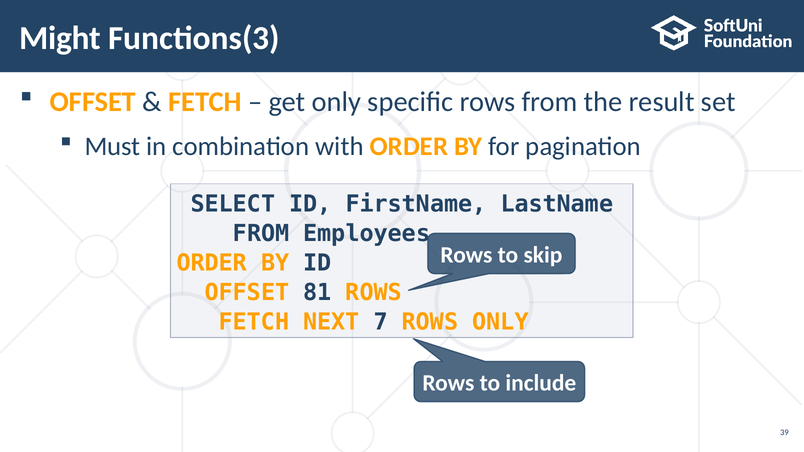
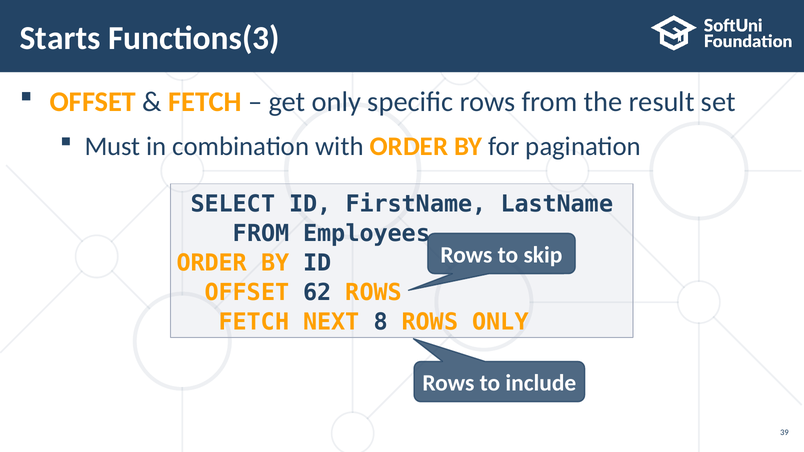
Might: Might -> Starts (60, 38)
81: 81 -> 62 (317, 293)
7: 7 -> 8 (381, 322)
